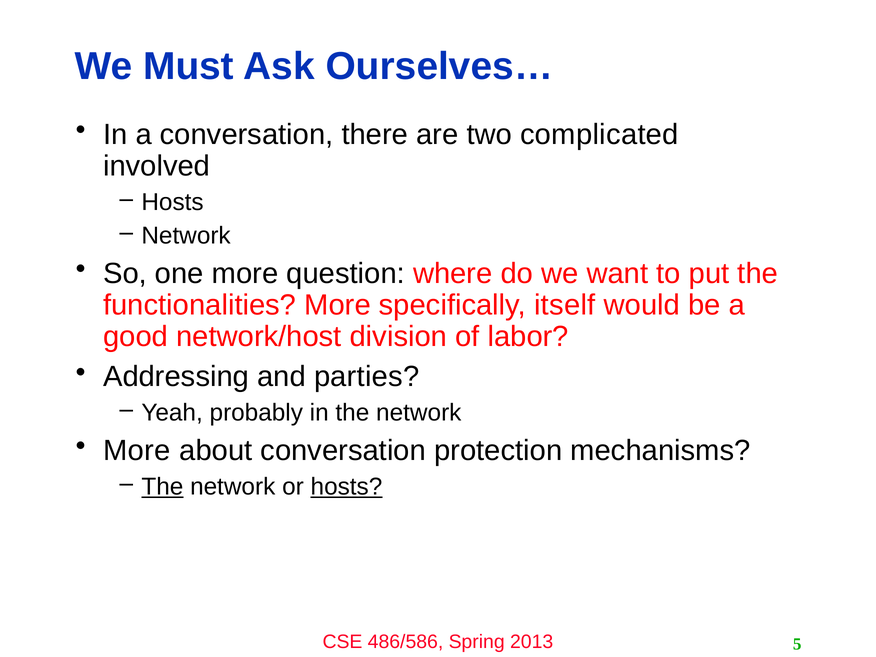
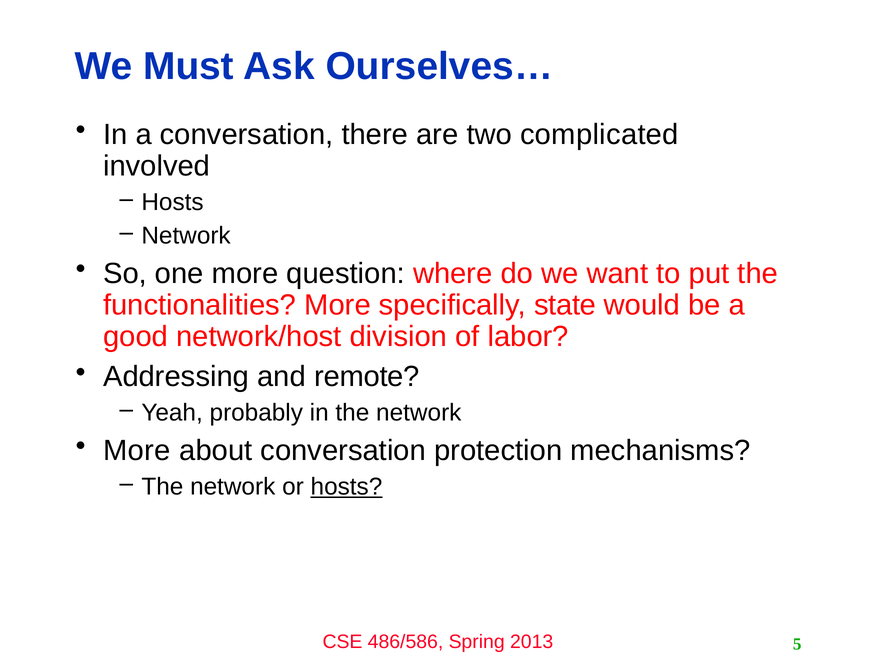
itself: itself -> state (565, 305)
parties: parties -> remote (367, 377)
The underline: present -> none (162, 487)
